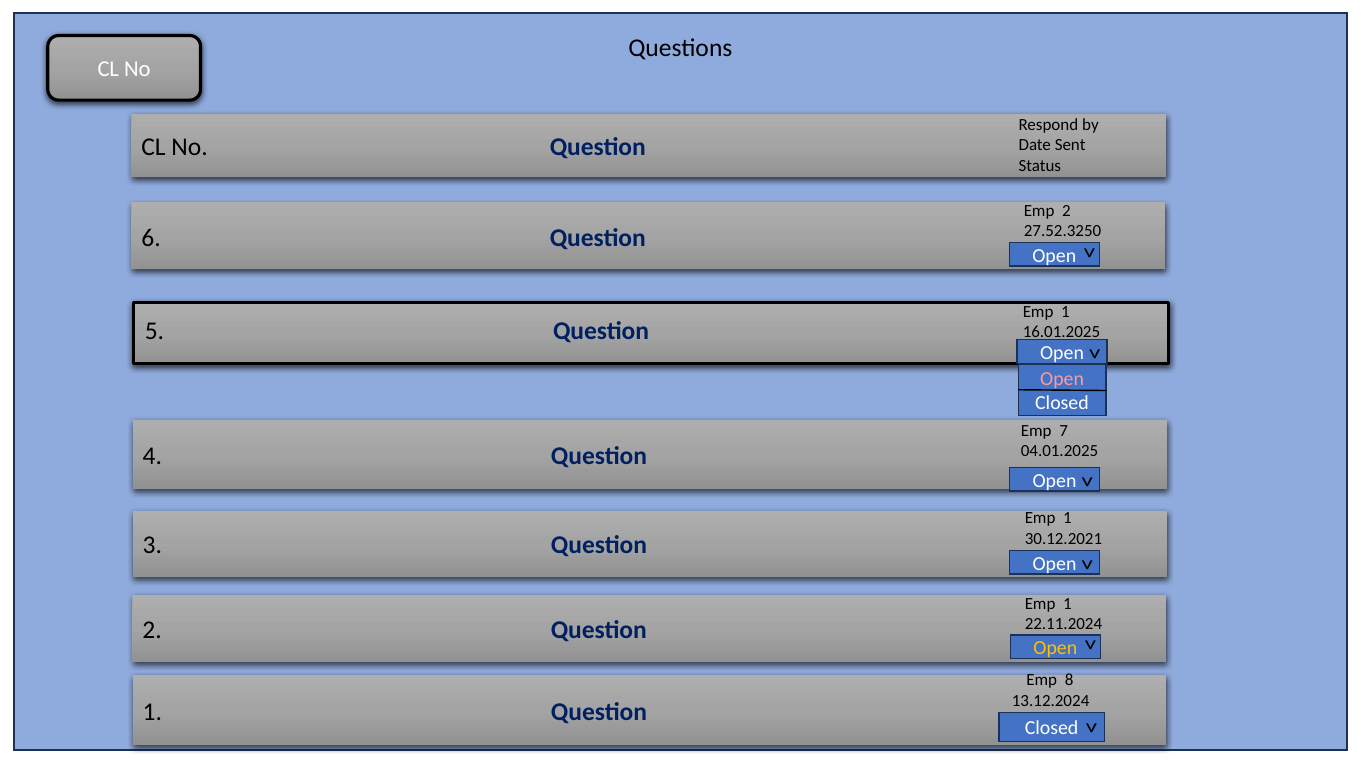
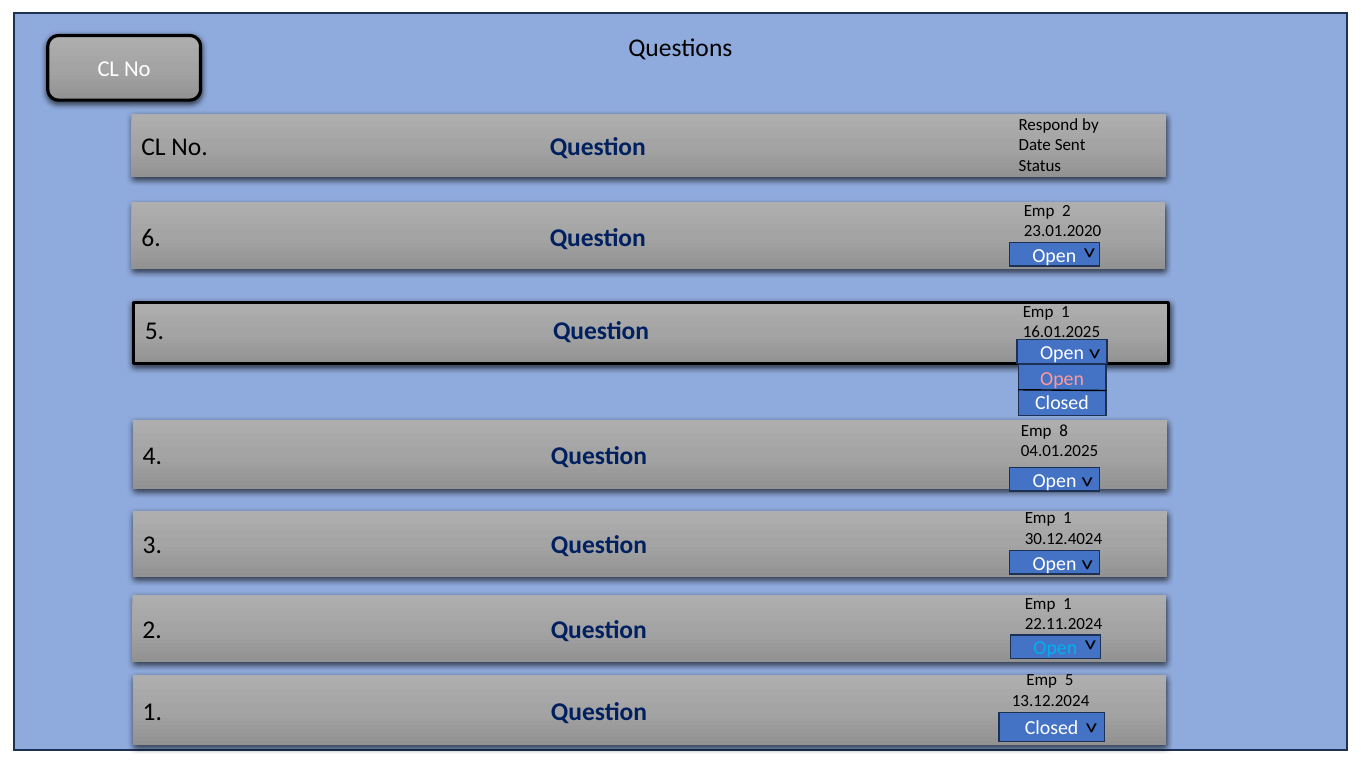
27.52.3250: 27.52.3250 -> 23.01.2020 (1063, 231)
7: 7 -> 8 (1064, 431)
30.12.2021: 30.12.2021 -> 30.12.4024 (1063, 538)
Open colour: yellow -> light blue (1055, 648)
Emp 8: 8 -> 5 (1069, 680)
